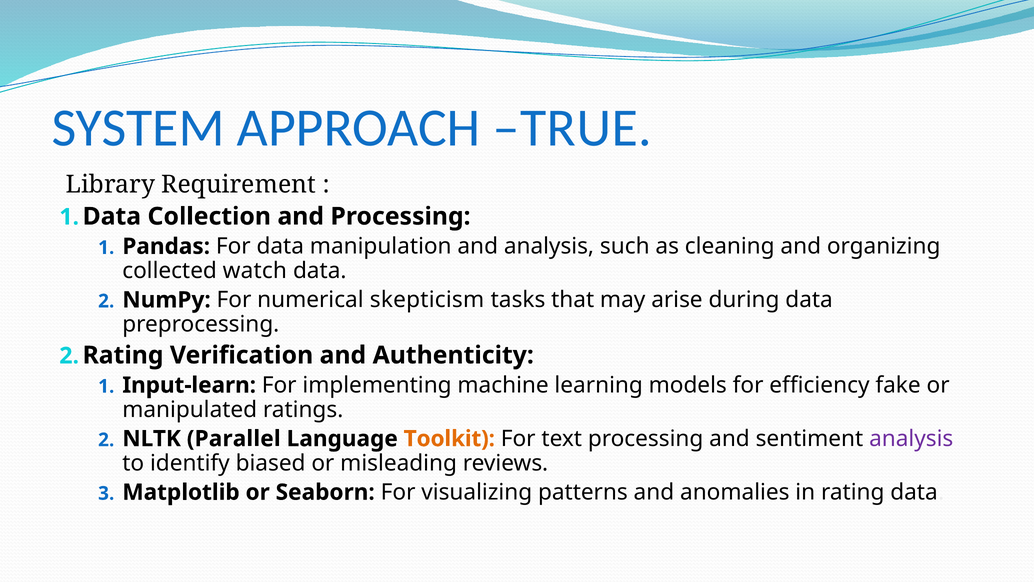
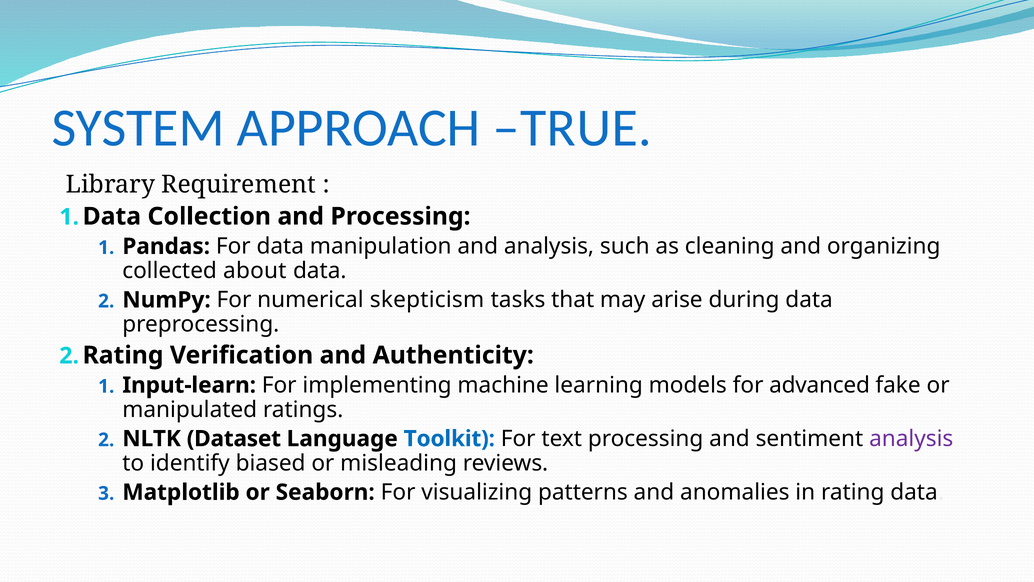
watch: watch -> about (255, 271)
efficiency: efficiency -> advanced (820, 385)
Parallel: Parallel -> Dataset (234, 438)
Toolkit colour: orange -> blue (449, 438)
